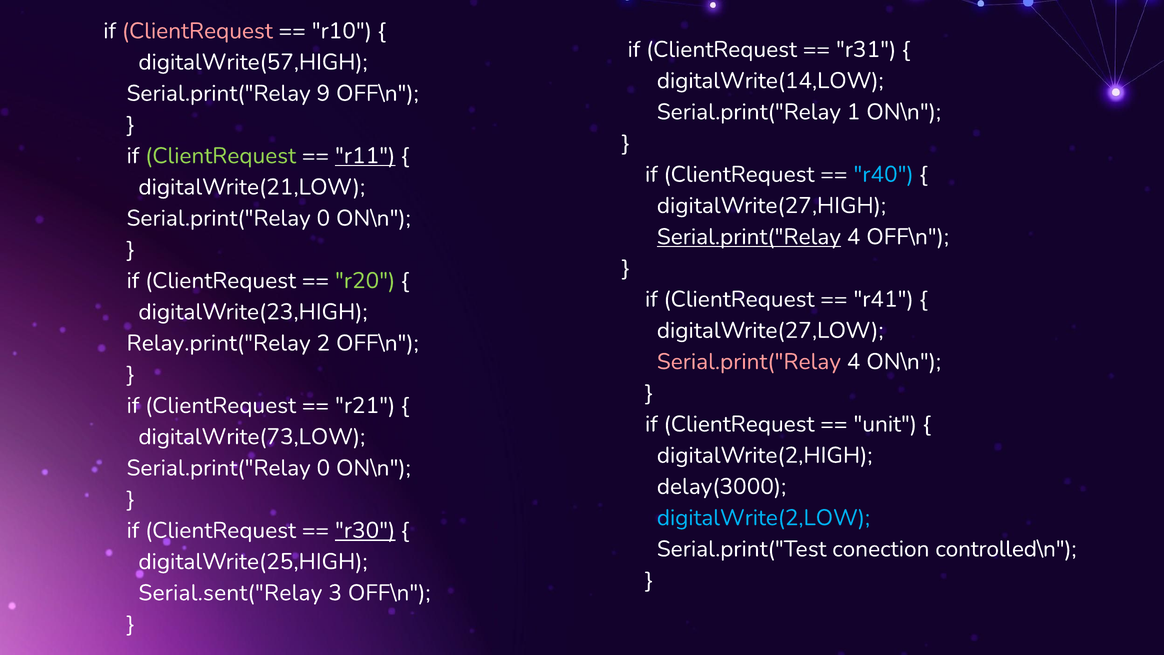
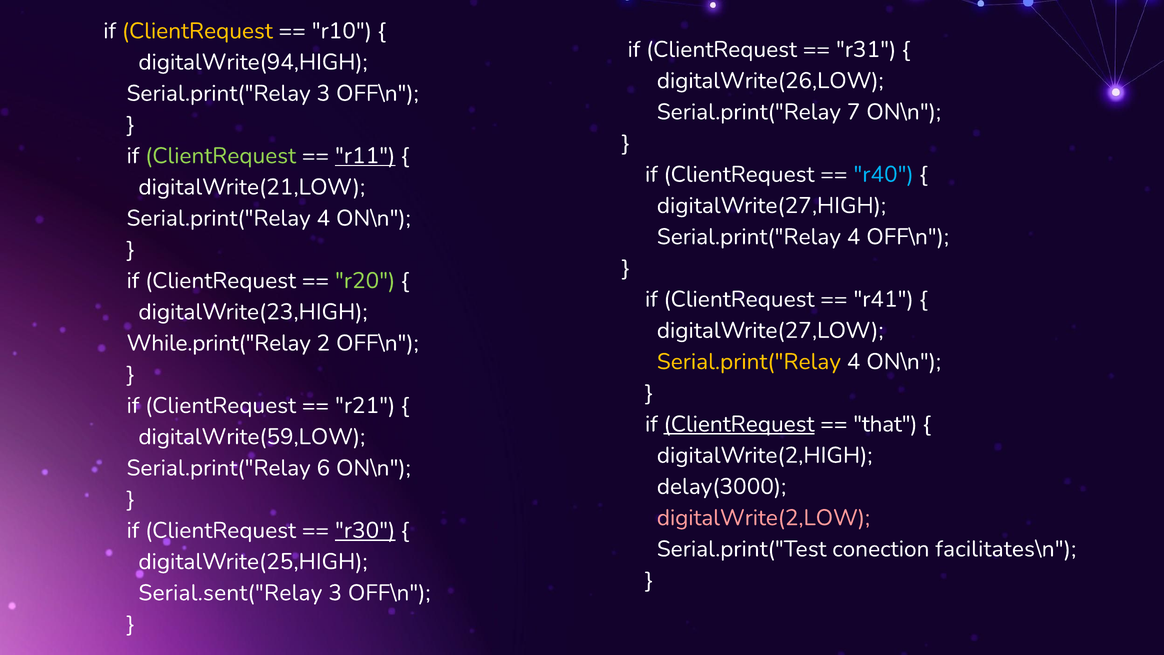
ClientRequest colour: pink -> yellow (197, 31)
digitalWrite(57,HIGH: digitalWrite(57,HIGH -> digitalWrite(94,HIGH (253, 62)
digitalWrite(14,LOW: digitalWrite(14,LOW -> digitalWrite(26,LOW (770, 81)
Serial.print("Relay 9: 9 -> 3 (323, 93)
1: 1 -> 7 (854, 112)
0: 0 -> 4 (323, 218)
Serial.print("Relay underline: present -> none (749, 237)
Relay.print("Relay: Relay.print("Relay -> While.print("Relay (219, 343)
Serial.print("Relay colour: pink -> yellow (749, 361)
ClientRequest underline: none -> present (739, 424)
unit: unit -> that (885, 424)
digitalWrite(73,LOW: digitalWrite(73,LOW -> digitalWrite(59,LOW (252, 437)
0: 0 -> 6 (323, 468)
digitalWrite(2,LOW colour: light blue -> pink (763, 518)
controlled\n: controlled\n -> facilitates\n (1006, 549)
